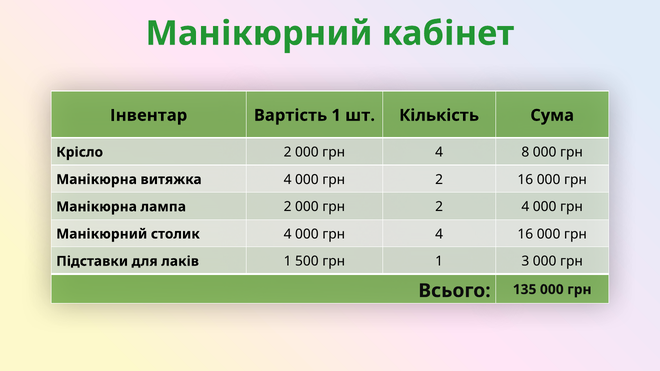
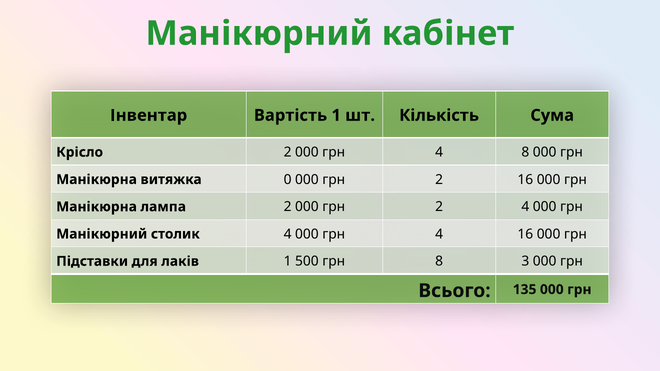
витяжка 4: 4 -> 0 (288, 180)
грн 1: 1 -> 8 (439, 261)
